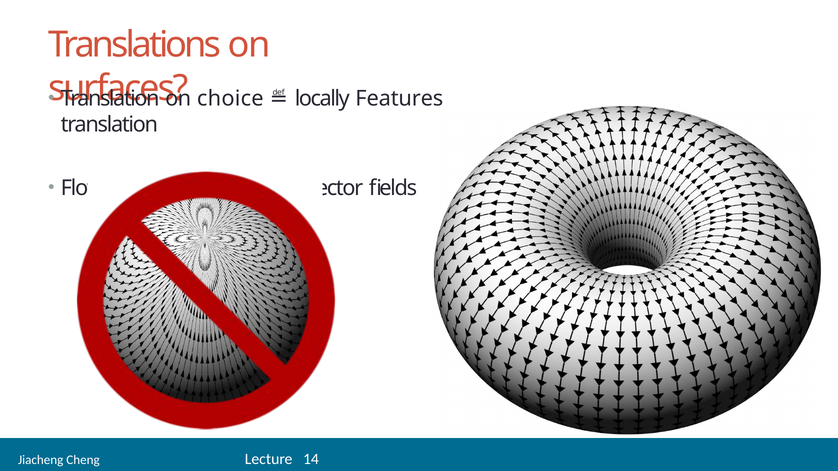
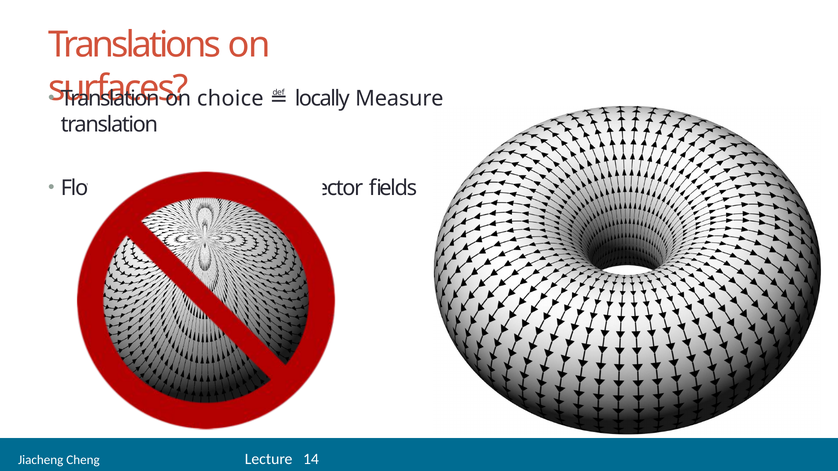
Features: Features -> Measure (399, 98)
